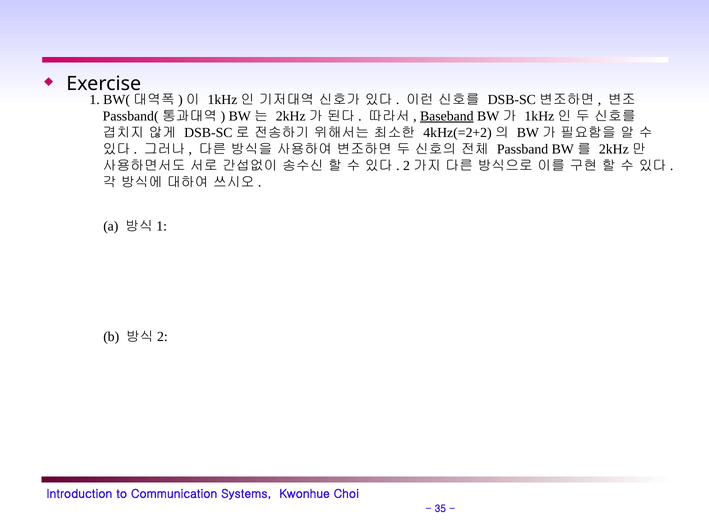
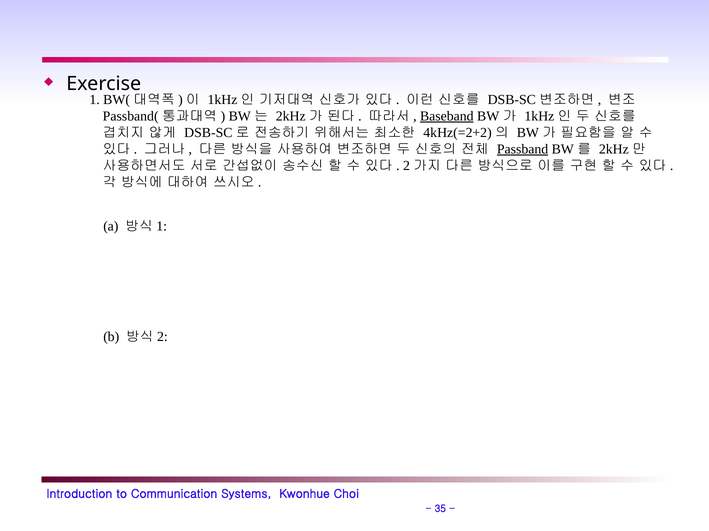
Passband underline: none -> present (523, 149)
